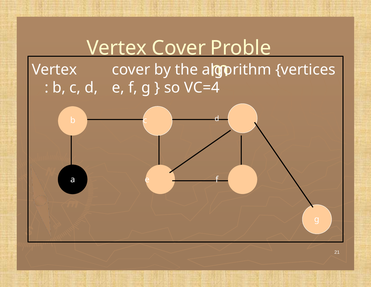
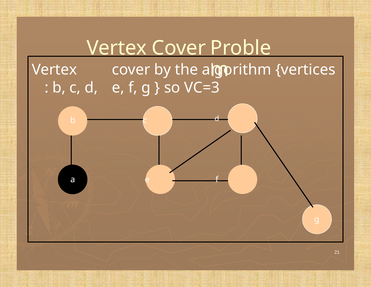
VC=4: VC=4 -> VC=3 (202, 88)
